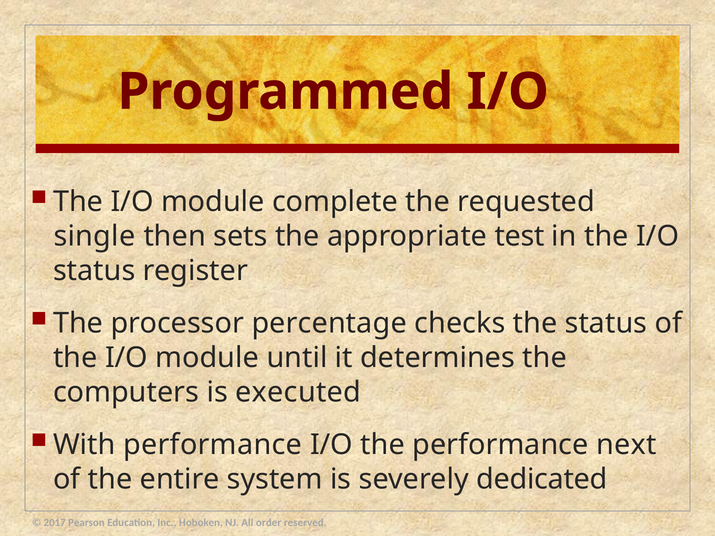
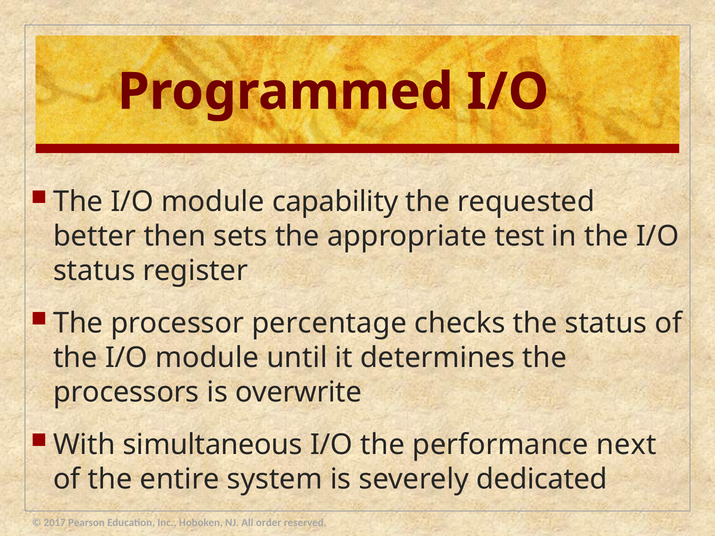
complete: complete -> capability (335, 202)
single: single -> better (95, 236)
computers: computers -> processors (126, 392)
executed: executed -> overwrite (299, 392)
With performance: performance -> simultaneous (213, 445)
